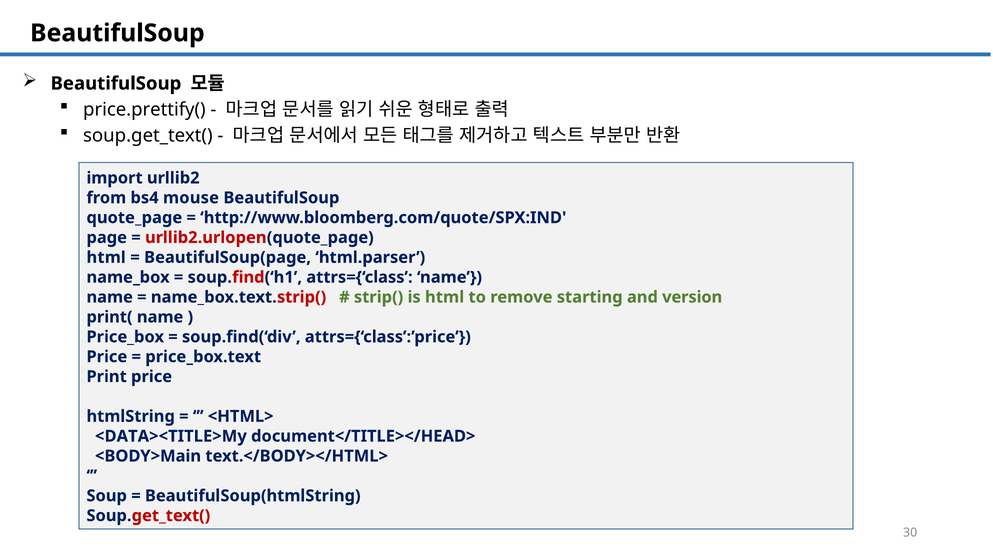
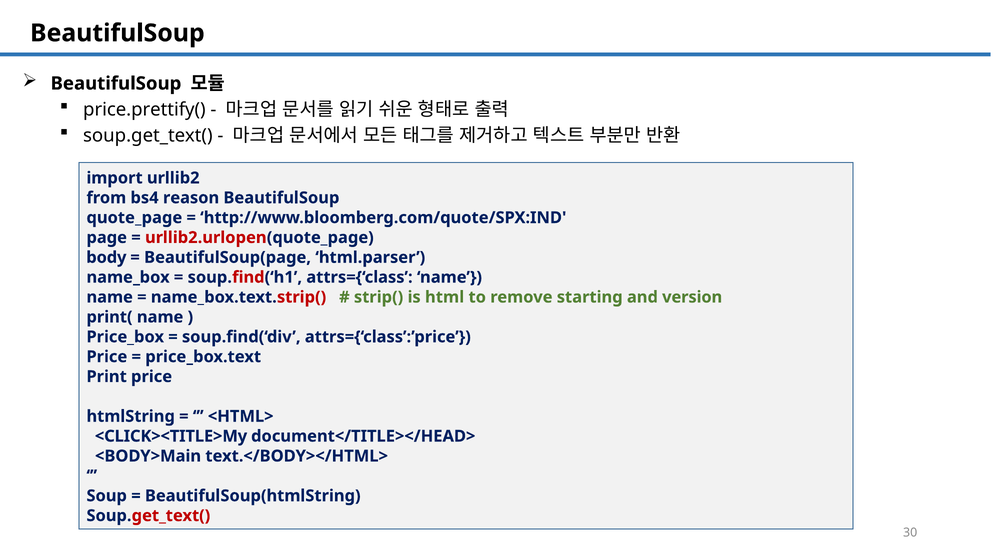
mouse: mouse -> reason (191, 198)
html: html -> body (106, 257)
<DATA><TITLE>My: <DATA><TITLE>My -> <CLICK><TITLE>My (171, 436)
